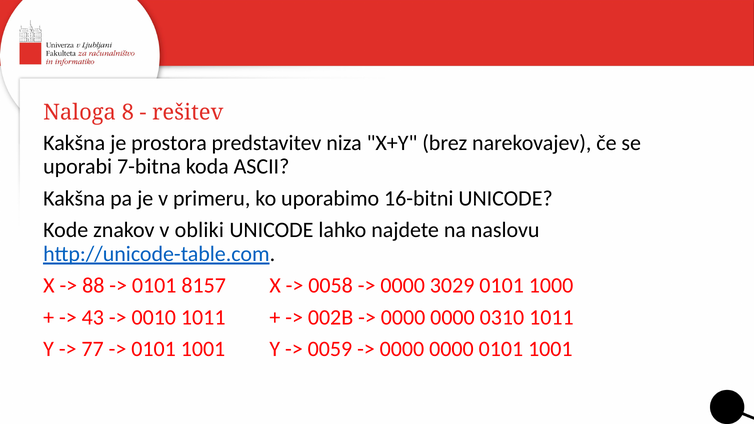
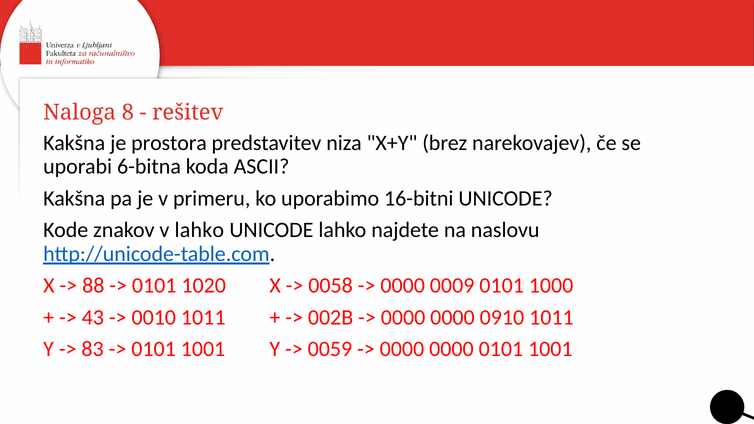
7-bitna: 7-bitna -> 6-bitna (149, 167)
v obliki: obliki -> lahko (199, 230)
8157: 8157 -> 1020 (204, 286)
3029: 3029 -> 0009 (452, 286)
0310: 0310 -> 0910 (502, 317)
77: 77 -> 83 (93, 349)
